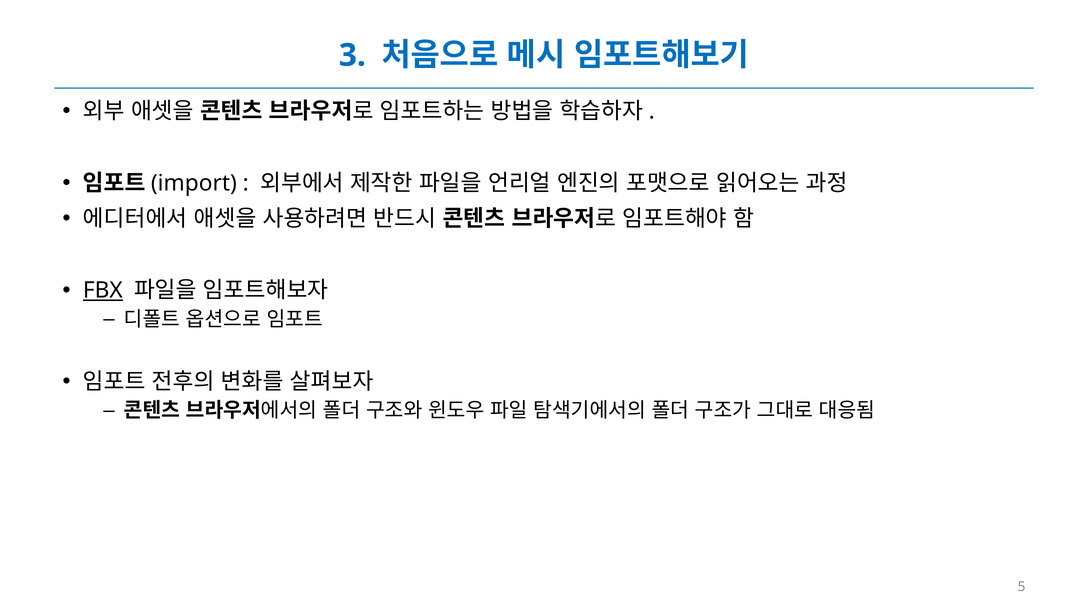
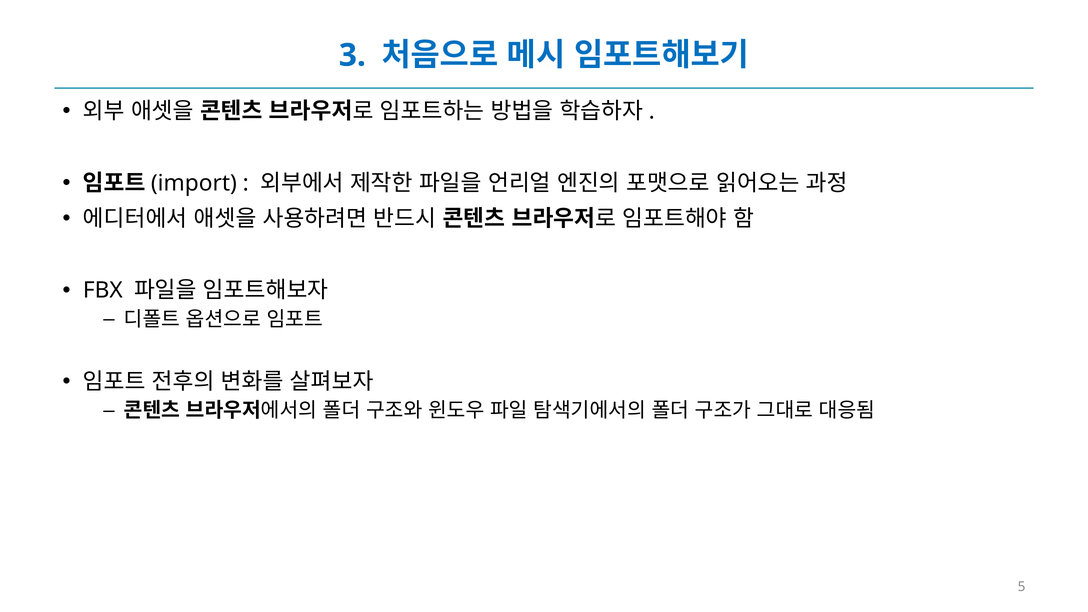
FBX underline: present -> none (103, 290)
